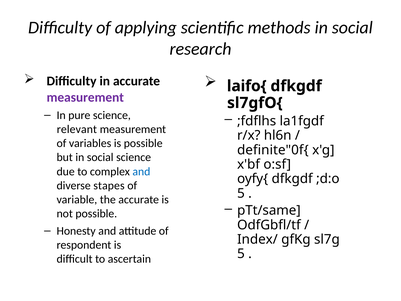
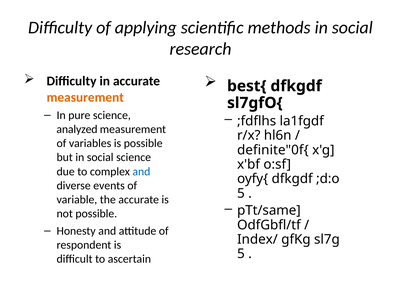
laifo{: laifo{ -> best{ (247, 86)
measurement colour: purple -> orange (85, 97)
relevant: relevant -> analyzed (77, 129)
stapes: stapes -> events (109, 185)
